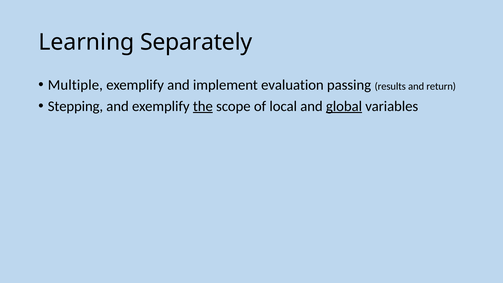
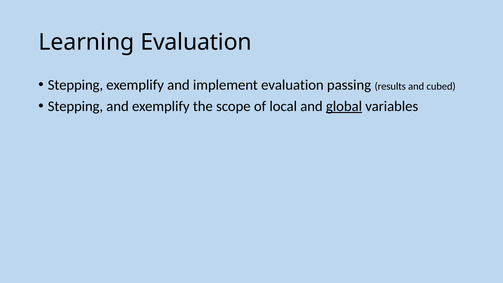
Learning Separately: Separately -> Evaluation (196, 42)
Multiple: Multiple -> Stepping (75, 85)
return: return -> cubed (441, 86)
the underline: present -> none (203, 106)
